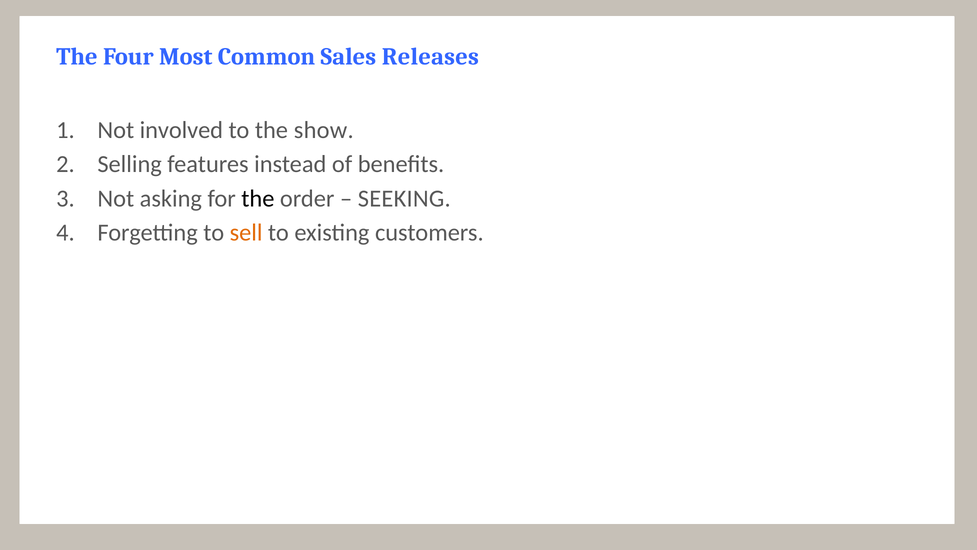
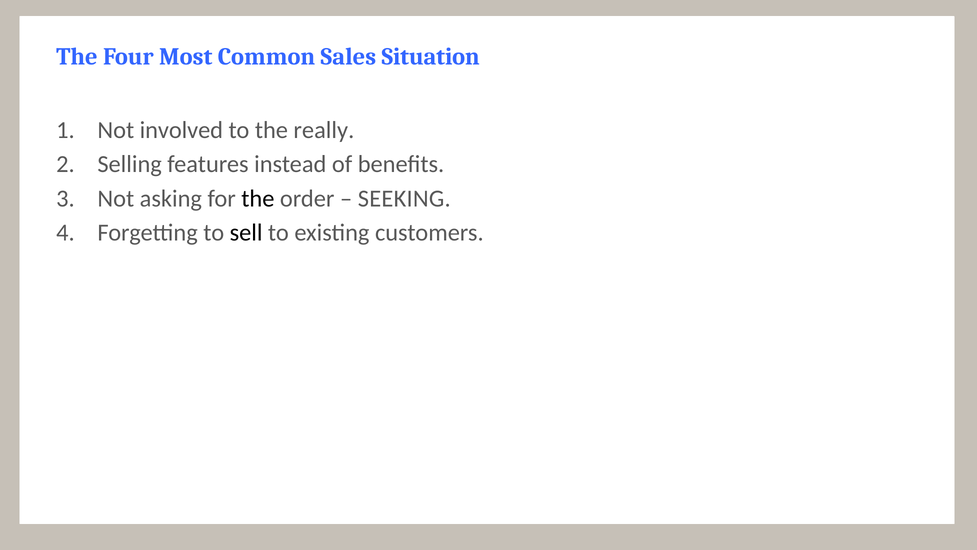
Releases: Releases -> Situation (431, 57)
show: show -> really (324, 130)
sell colour: orange -> black (246, 233)
